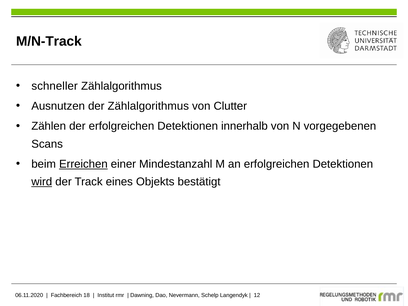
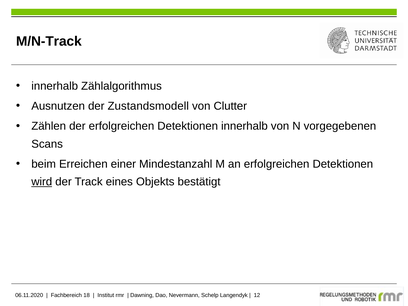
schneller: schneller -> innerhalb (55, 86)
der Zählalgorithmus: Zählalgorithmus -> Zustandsmodell (148, 106)
Erreichen underline: present -> none (83, 164)
